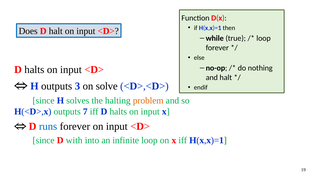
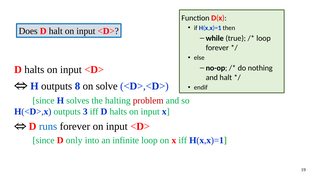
3: 3 -> 8 (77, 86)
problem colour: orange -> red (148, 100)
7: 7 -> 3 (85, 112)
with: with -> only (74, 140)
